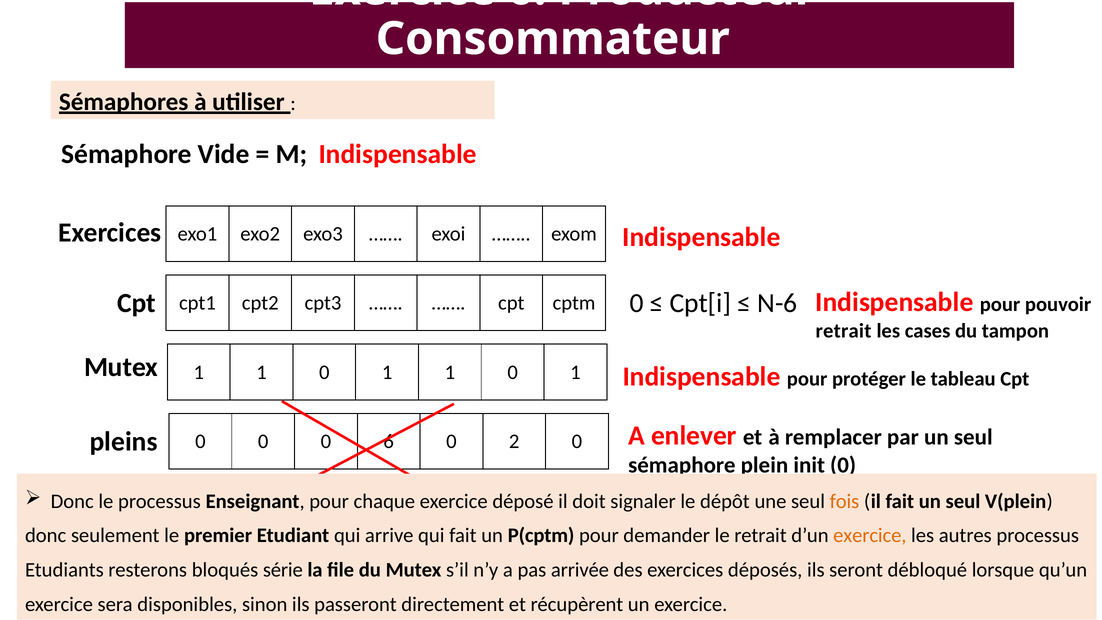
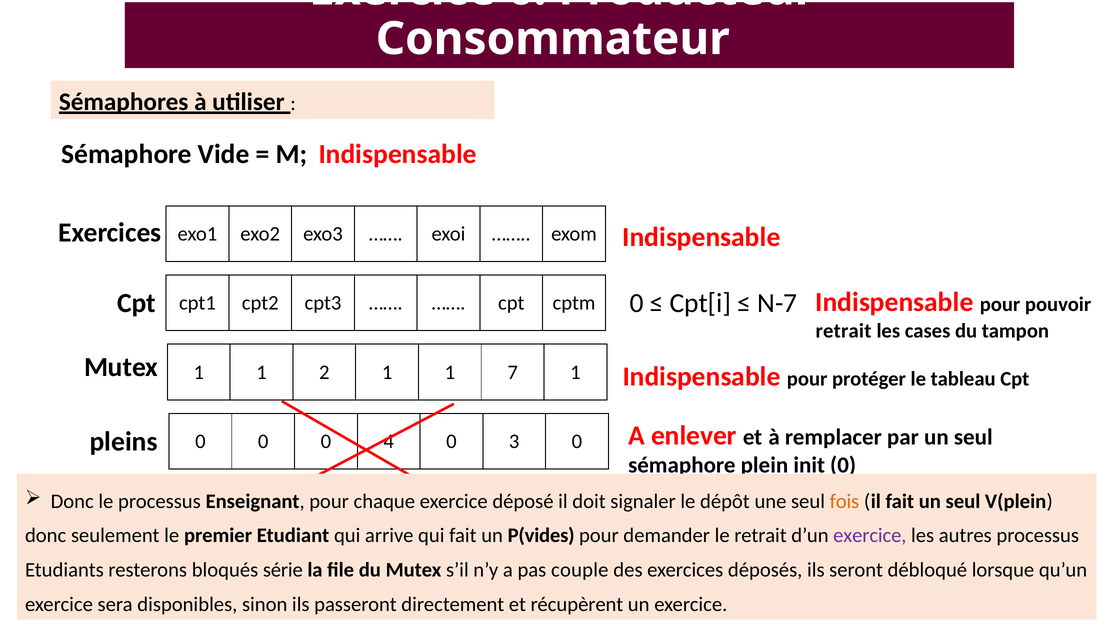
N-6: N-6 -> N-7 (777, 303)
0: 0 -> 2 (324, 372)
0: 0 -> 7 (513, 372)
0 6: 6 -> 4 (389, 441)
0 2: 2 -> 3 (514, 441)
P(cptm: P(cptm -> P(vides (541, 536)
exercice colour: orange -> purple (870, 536)
arrivée: arrivée -> couple (580, 570)
